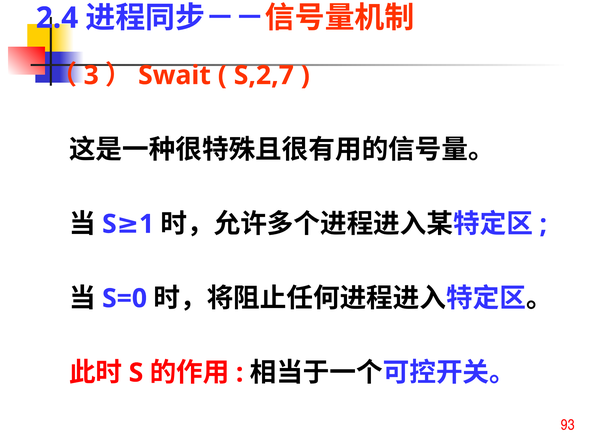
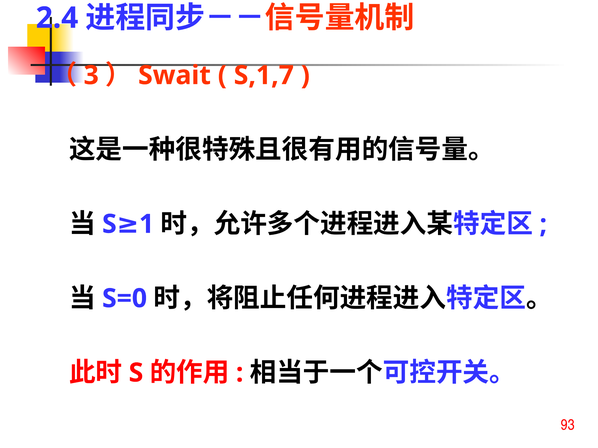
S,2,7: S,2,7 -> S,1,7 (264, 75)
